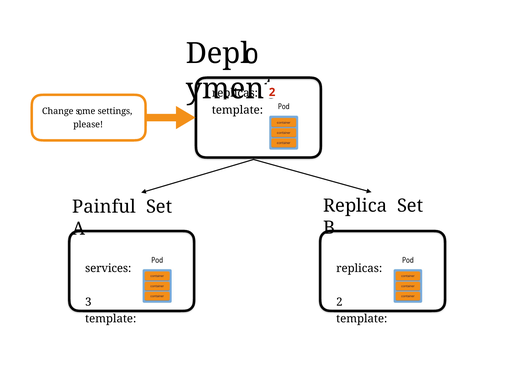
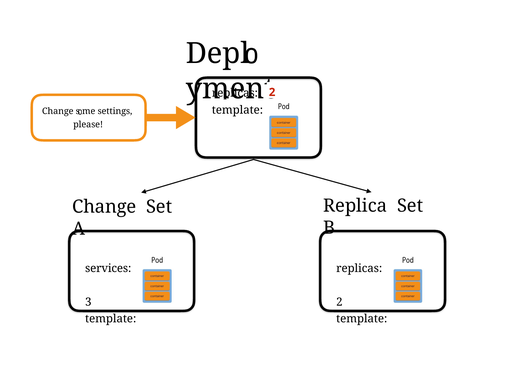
Painful: Painful -> Change (104, 207)
